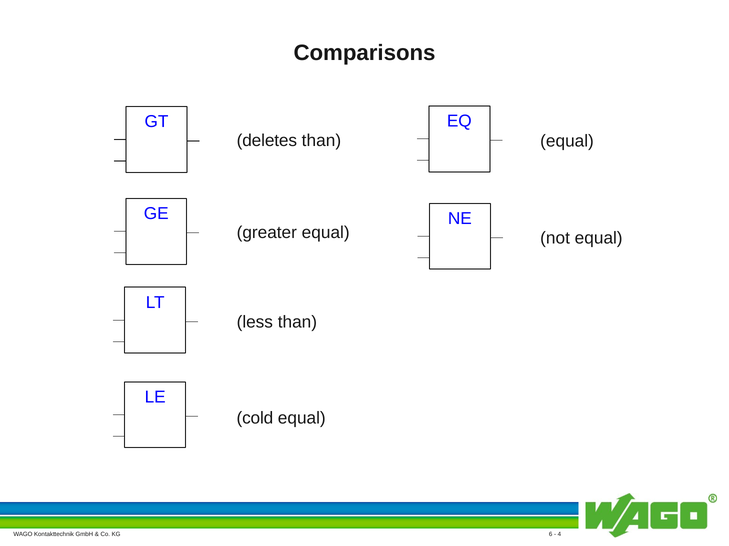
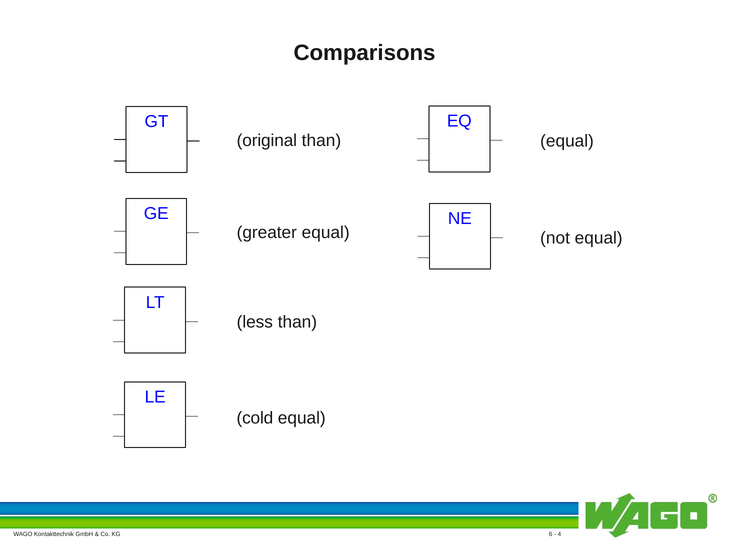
deletes: deletes -> original (267, 141)
